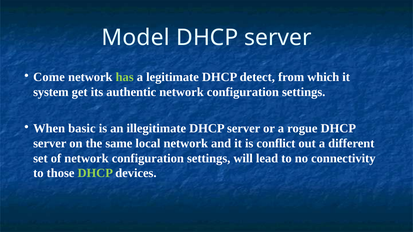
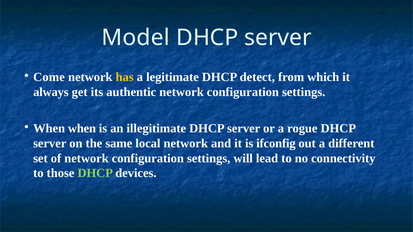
has colour: light green -> yellow (125, 77)
system: system -> always (51, 92)
When basic: basic -> when (82, 128)
conflict: conflict -> ifconfig (276, 143)
